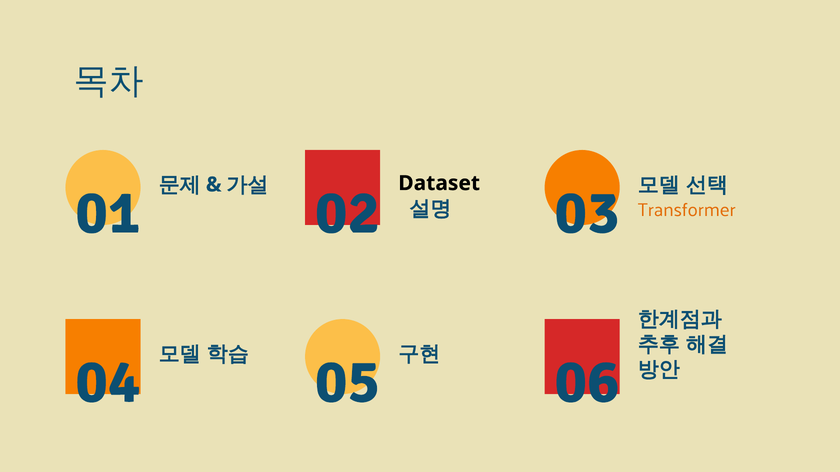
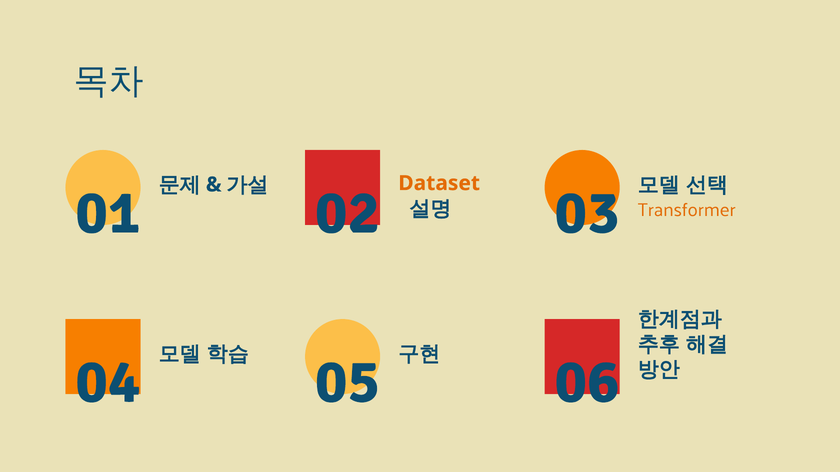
Dataset colour: black -> orange (439, 183)
